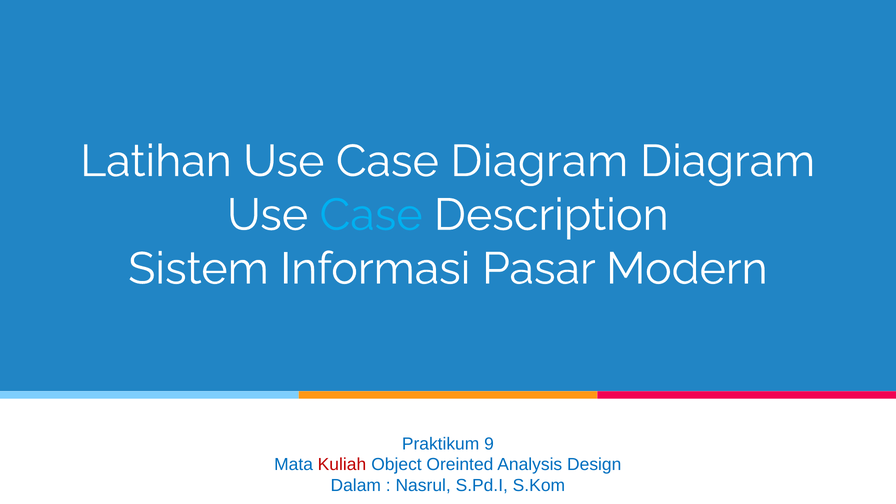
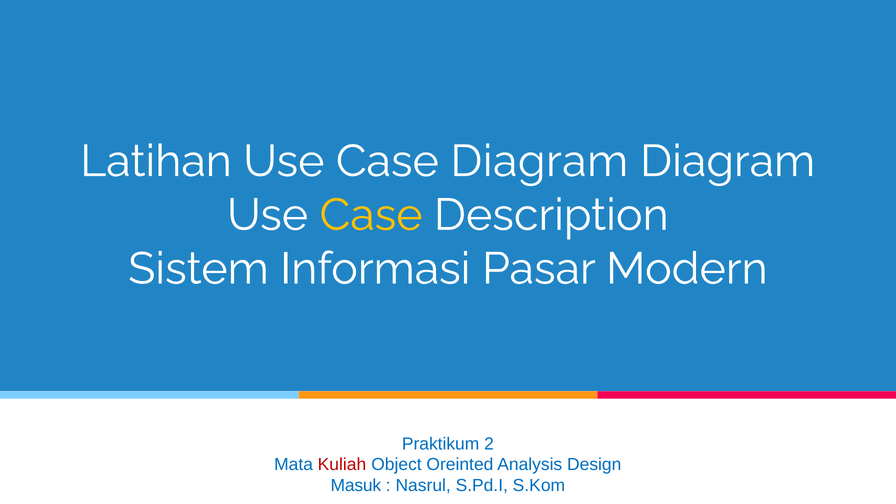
Case colour: light blue -> yellow (371, 215)
9: 9 -> 2 (489, 444)
Dalam: Dalam -> Masuk (356, 486)
